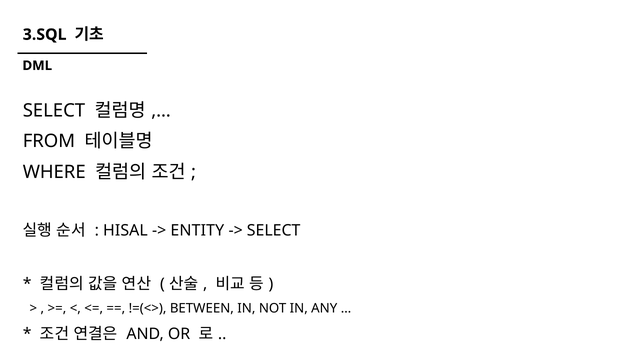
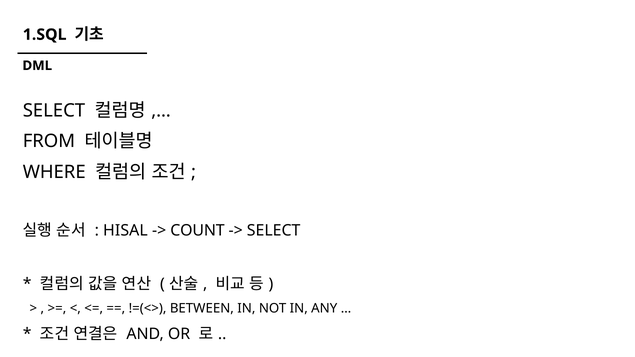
3.SQL: 3.SQL -> 1.SQL (45, 35)
ENTITY: ENTITY -> COUNT (197, 230)
